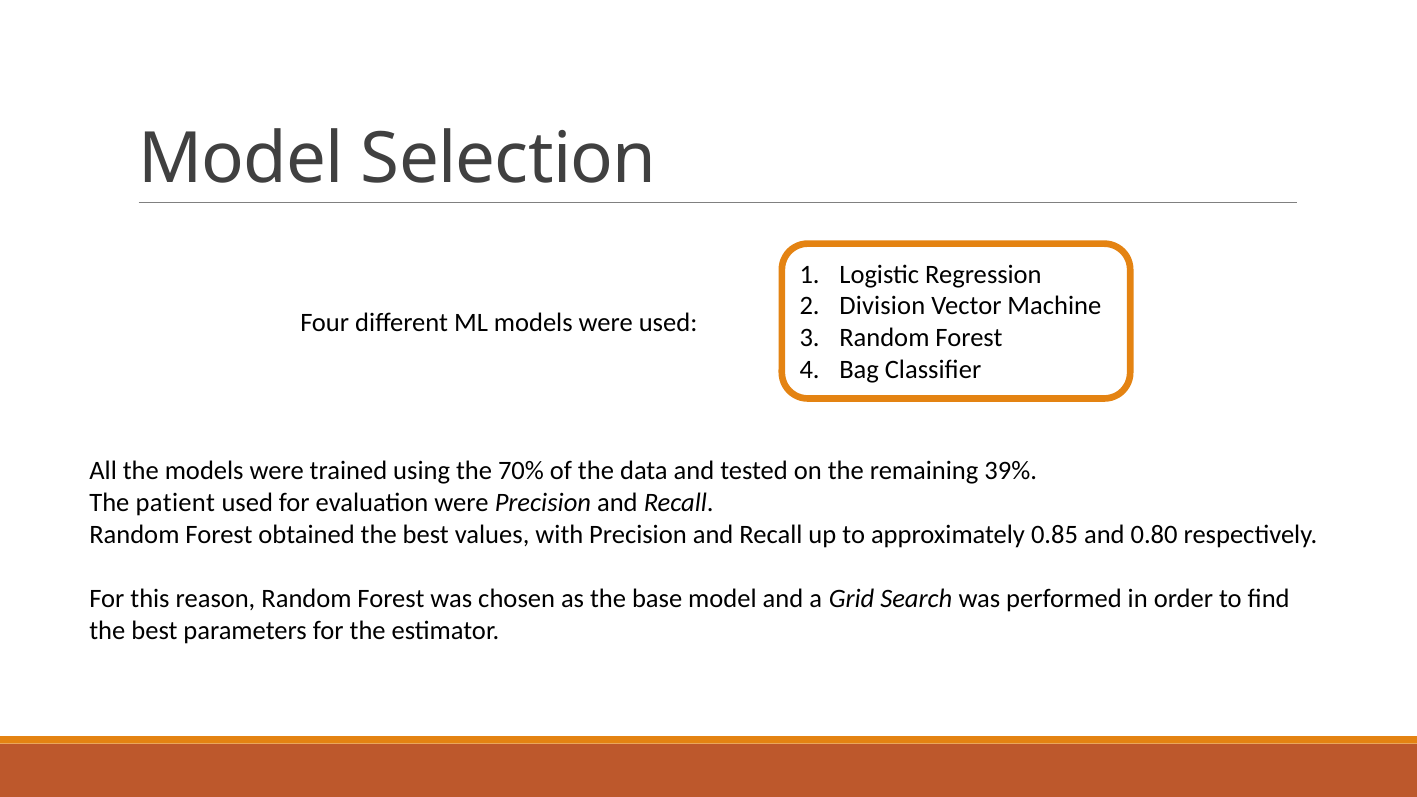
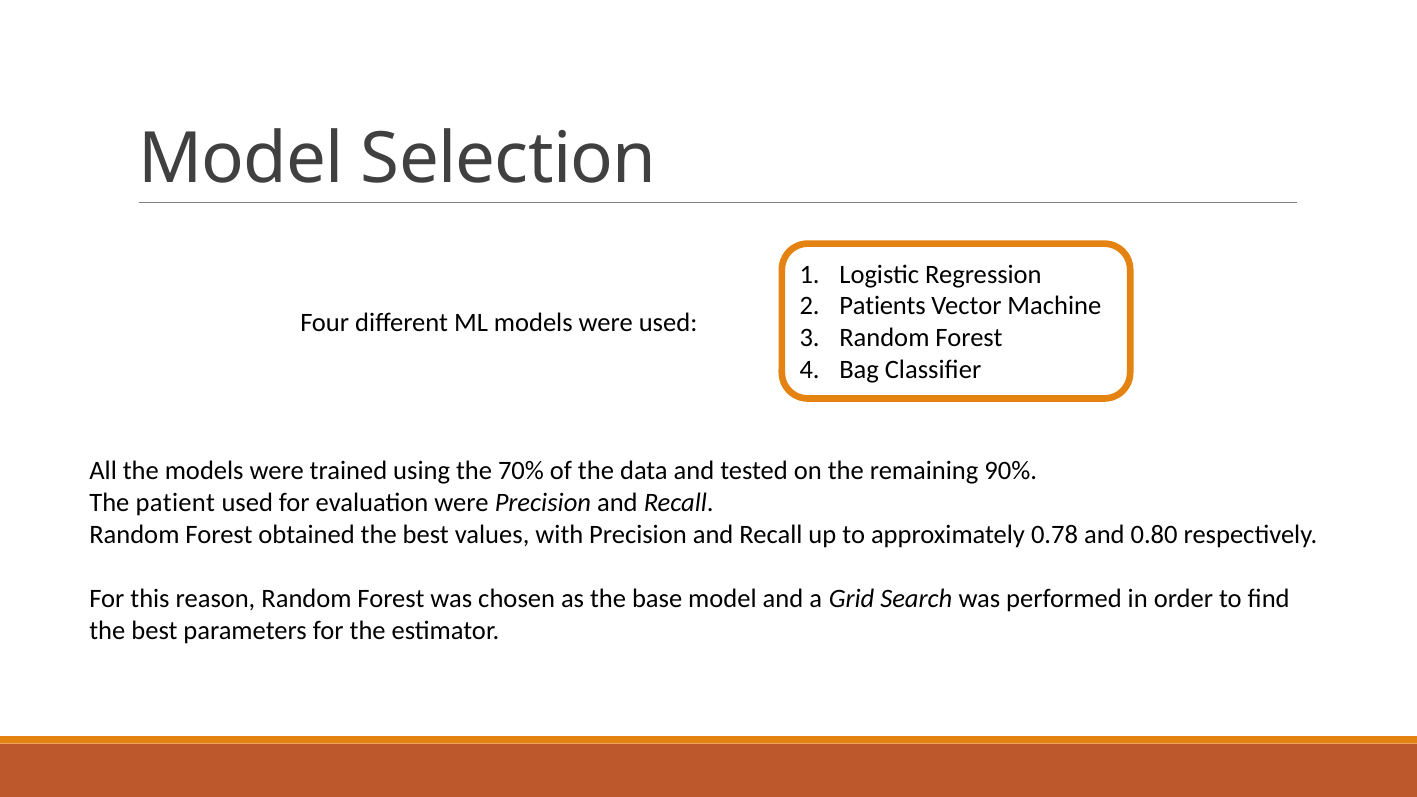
Division: Division -> Patients (883, 306)
39%: 39% -> 90% (1011, 471)
0.85: 0.85 -> 0.78 (1055, 535)
